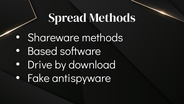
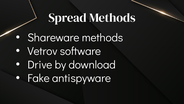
Based: Based -> Vetrov (42, 51)
